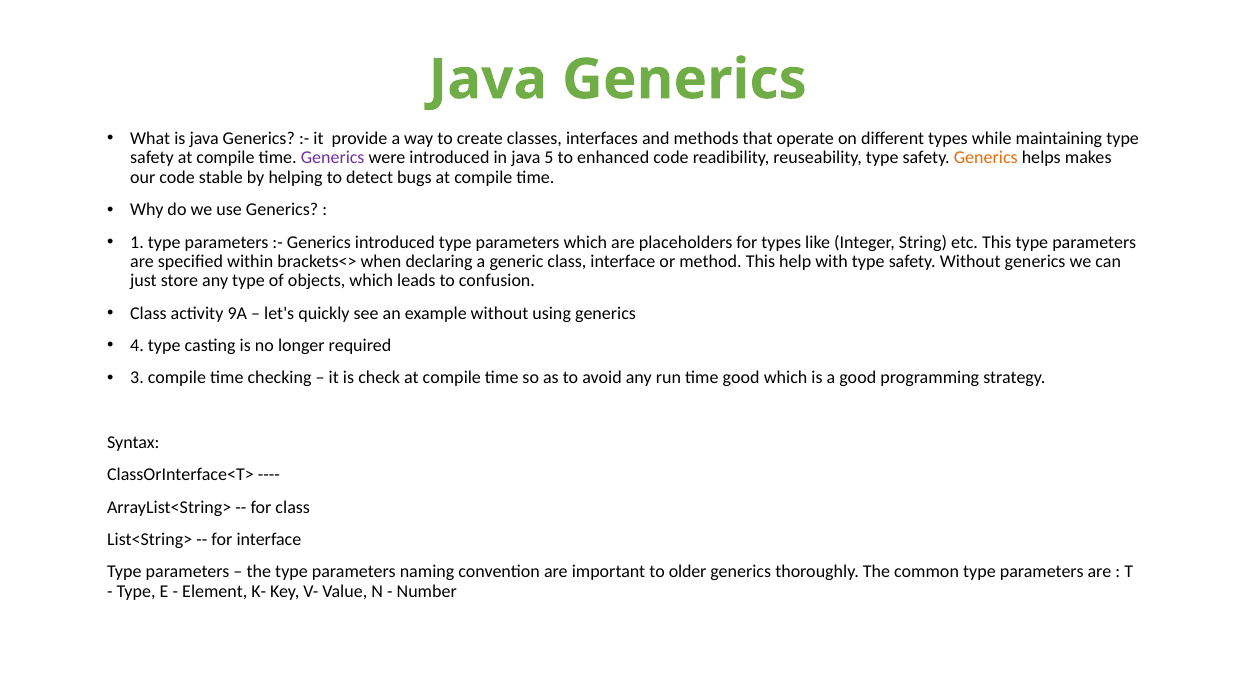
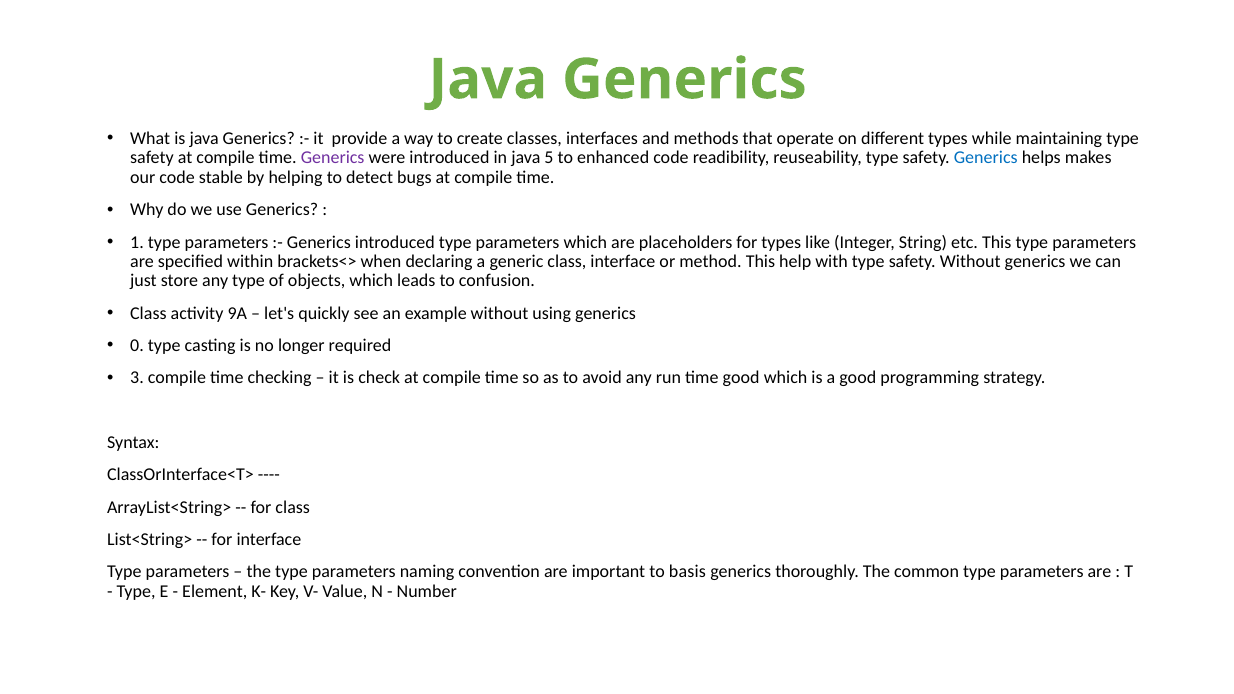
Generics colour: orange -> blue (986, 158)
4: 4 -> 0 (137, 346)
older: older -> basis (687, 572)
